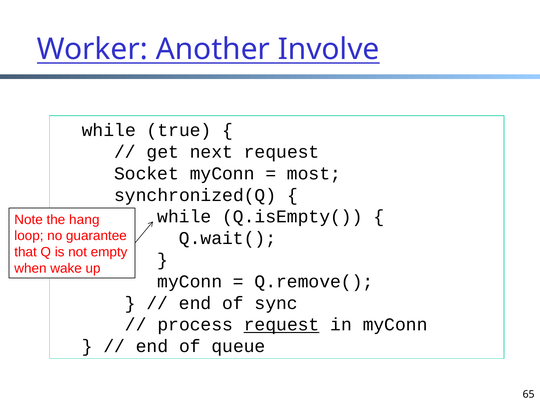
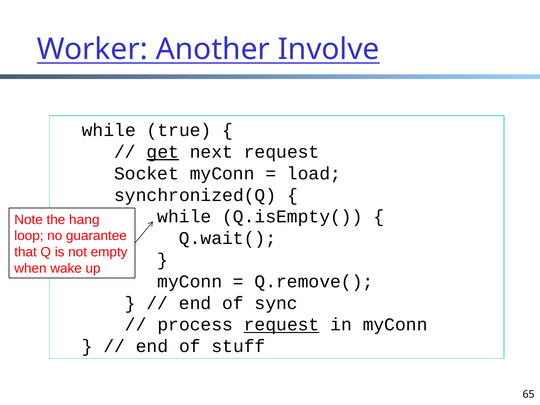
get underline: none -> present (163, 152)
most: most -> load (314, 173)
queue: queue -> stuff (238, 346)
